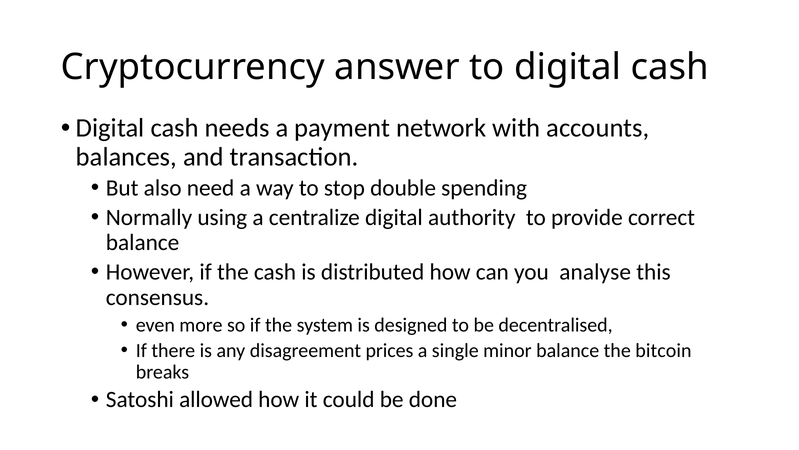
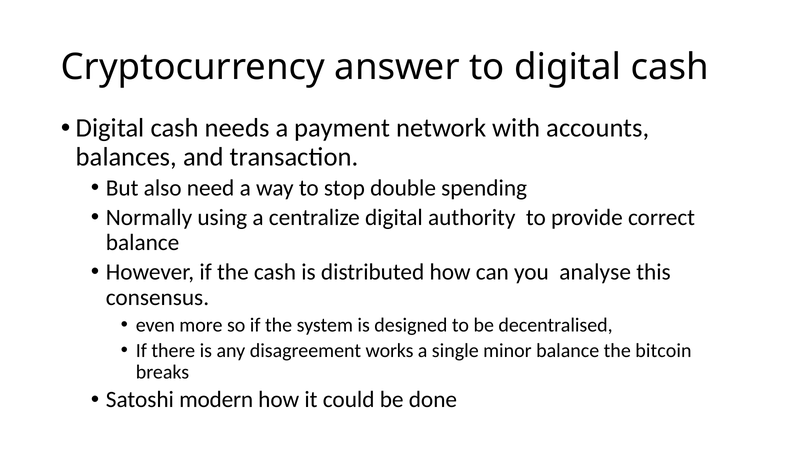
prices: prices -> works (390, 350)
allowed: allowed -> modern (216, 399)
